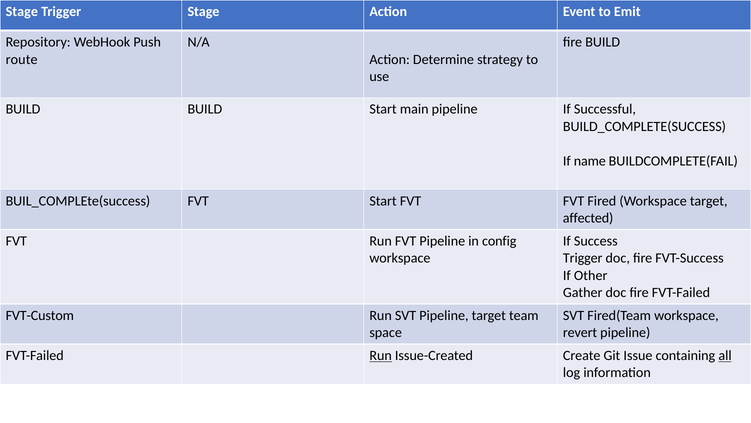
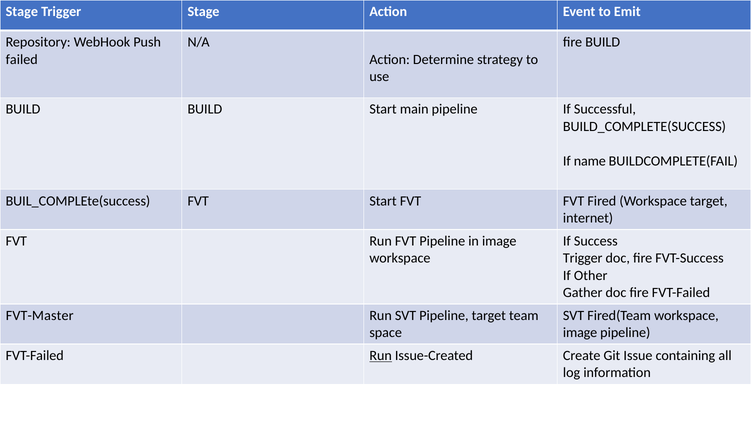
route: route -> failed (22, 59)
affected: affected -> internet (588, 218)
in config: config -> image (499, 241)
FVT-Custom: FVT-Custom -> FVT-Master (40, 315)
revert: revert -> image (580, 332)
all underline: present -> none (725, 355)
